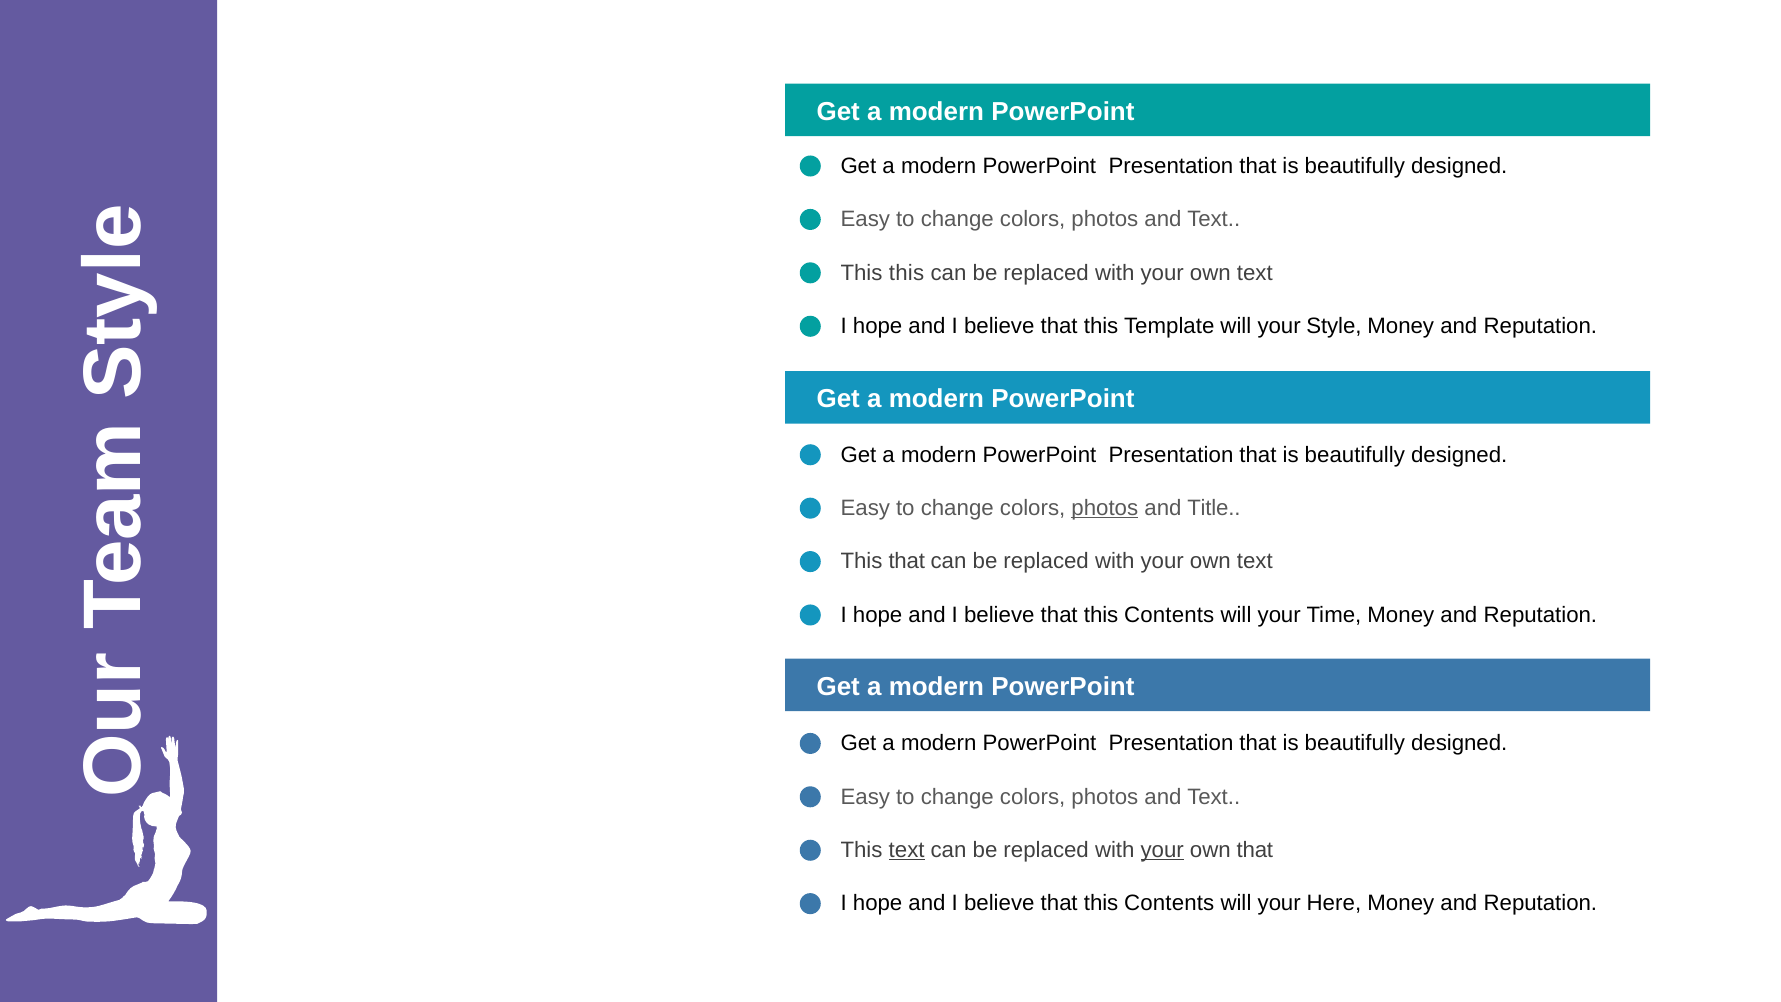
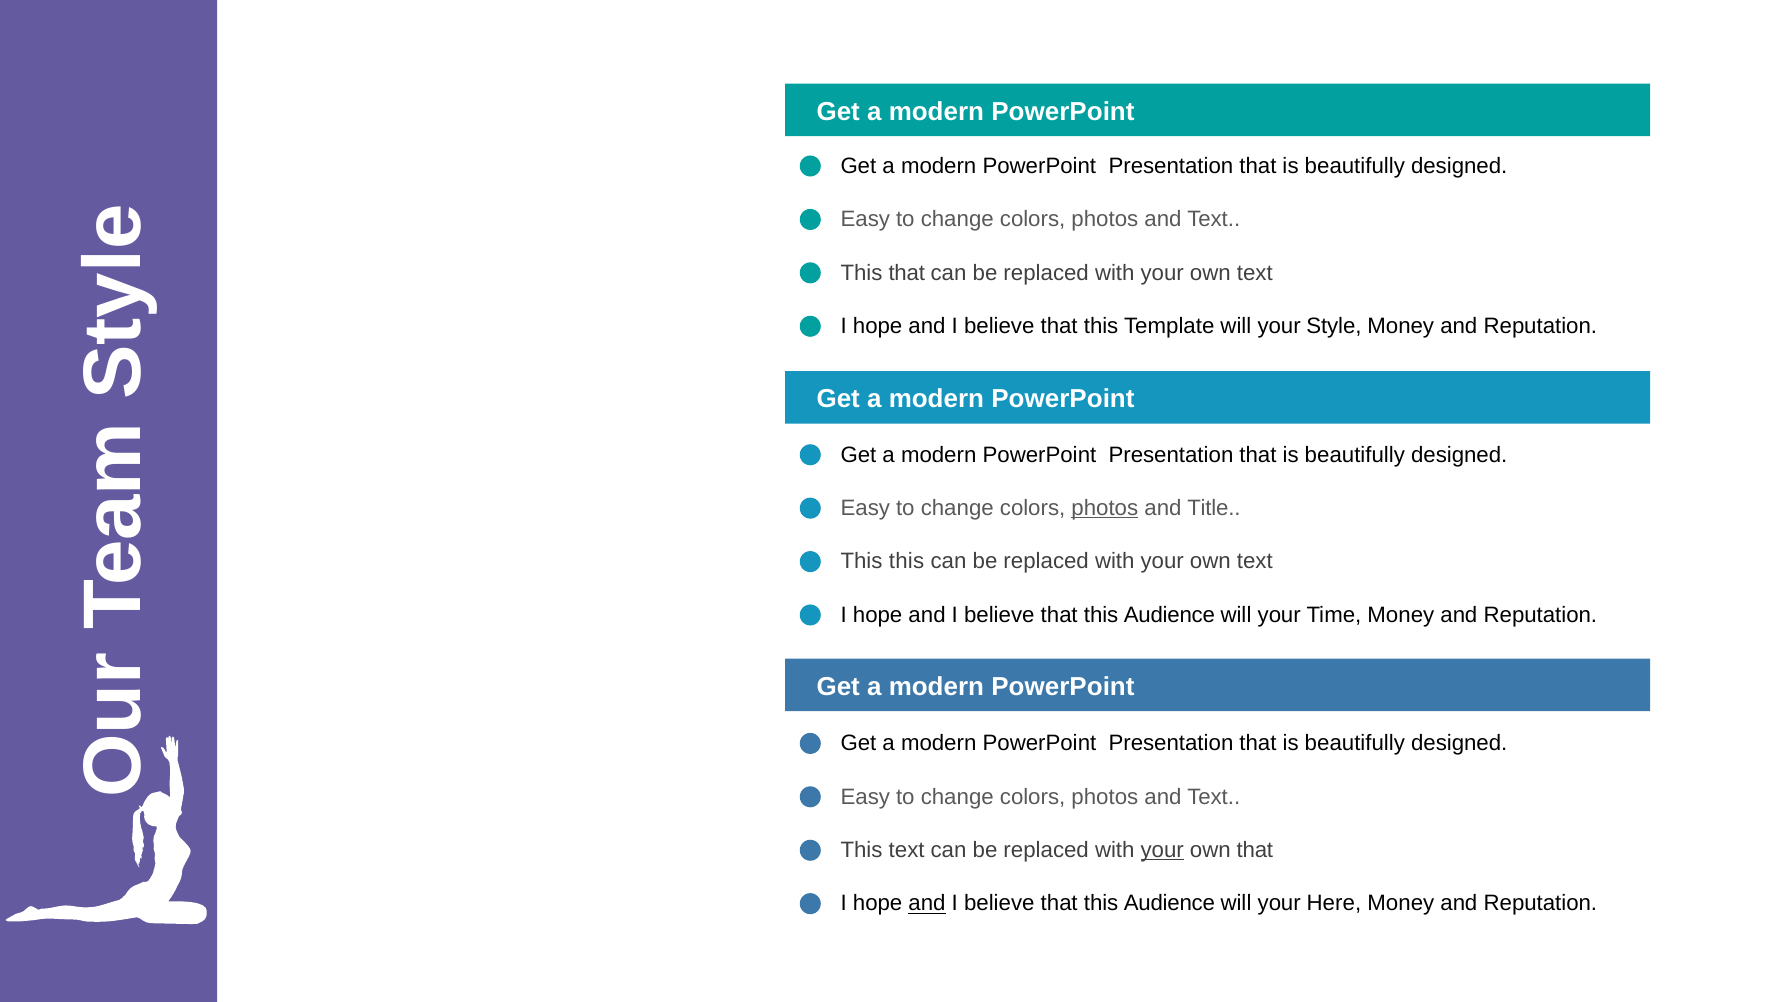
This this: this -> that (907, 273)
This that: that -> this (907, 561)
Contents: Contents -> Audience (1169, 615)
text underline: present -> none (907, 850)
and underline: none -> present (927, 903)
Contents: Contents -> Audience (1169, 903)
